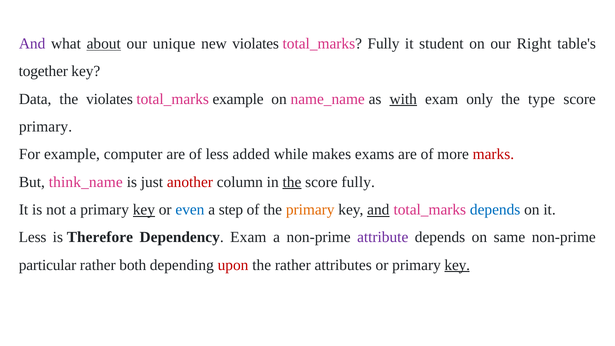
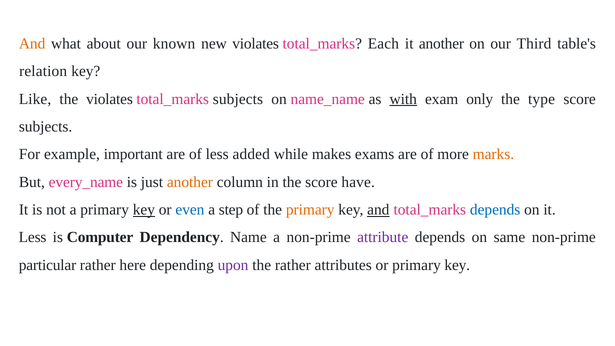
And colour: purple -> orange (32, 44)
about underline: present -> none (104, 44)
unique: unique -> known (174, 44)
total_marks Fully: Fully -> Each (383, 44)
it student: student -> another (441, 44)
Right: Right -> Third (534, 44)
together: together -> relation (43, 71)
Data: Data -> Like (35, 99)
total_marks example: example -> subjects (238, 99)
primary: primary -> subjects (46, 127)
computer: computer -> important (133, 154)
marks colour: red -> orange (493, 154)
think_name: think_name -> every_name (86, 182)
another colour: red -> orange (190, 182)
the underline: present -> none (292, 182)
score fully: fully -> have (358, 182)
Therefore: Therefore -> Computer (100, 237)
Dependency Exam: Exam -> Name (248, 237)
both: both -> here (133, 265)
upon colour: red -> purple (233, 265)
key underline: present -> none (457, 265)
